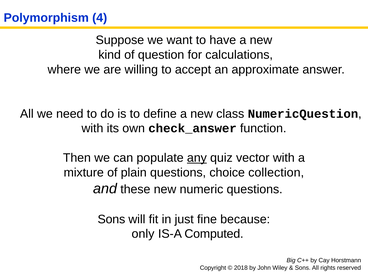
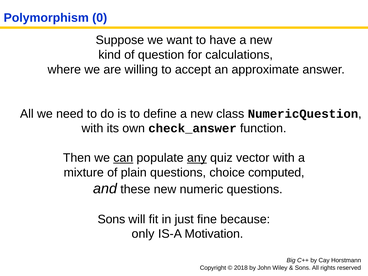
4: 4 -> 0 (100, 18)
can underline: none -> present (123, 158)
collection: collection -> computed (276, 173)
Computed: Computed -> Motivation (214, 234)
